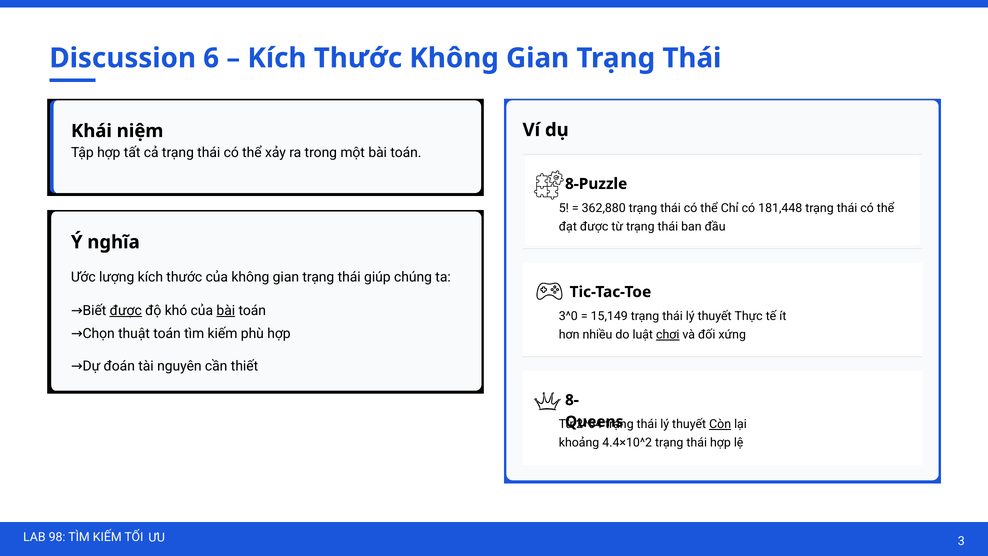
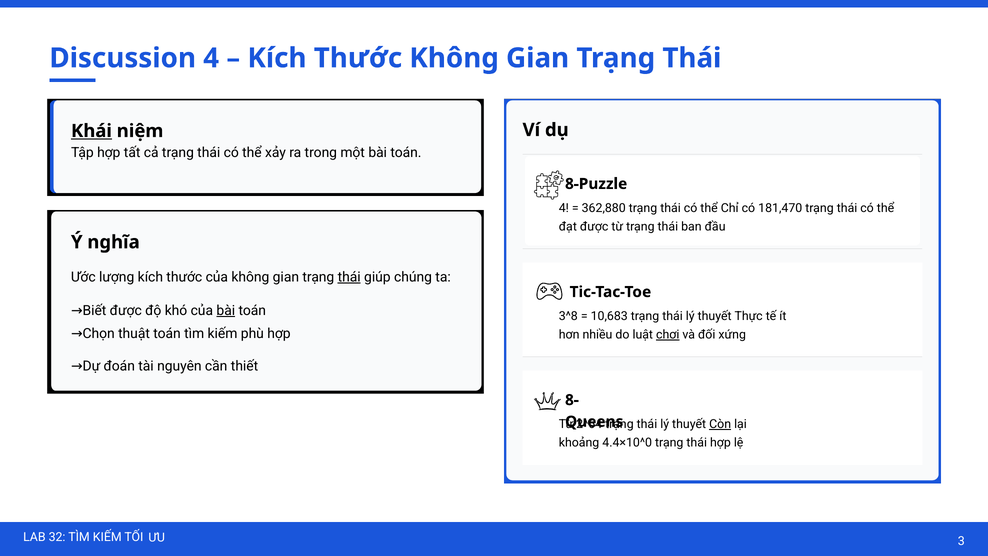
6: 6 -> 4 (211, 58)
Khái underline: none -> present (91, 131)
5: 5 -> 4 (564, 208)
181,448: 181,448 -> 181,470 (780, 208)
thái underline: none -> present (349, 277)
được underline: present -> none (126, 310)
3^0: 3^0 -> 3^8 (568, 316)
15,149: 15,149 -> 10,683 (609, 316)
4.4×10^2: 4.4×10^2 -> 4.4×10^0 (627, 443)
98: 98 -> 32 (57, 537)
